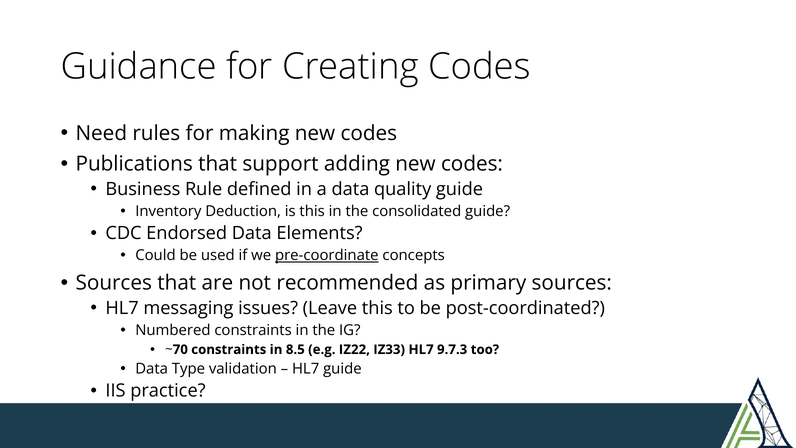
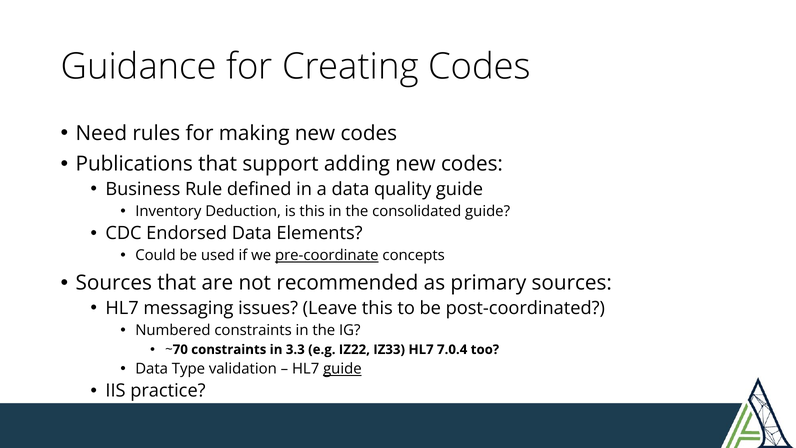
8.5: 8.5 -> 3.3 (295, 349)
9.7.3: 9.7.3 -> 7.0.4 (452, 349)
guide underline: none -> present (342, 369)
